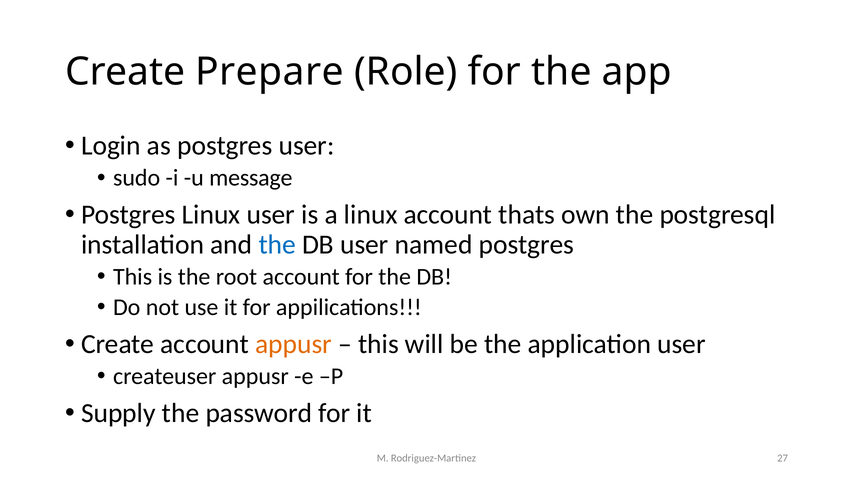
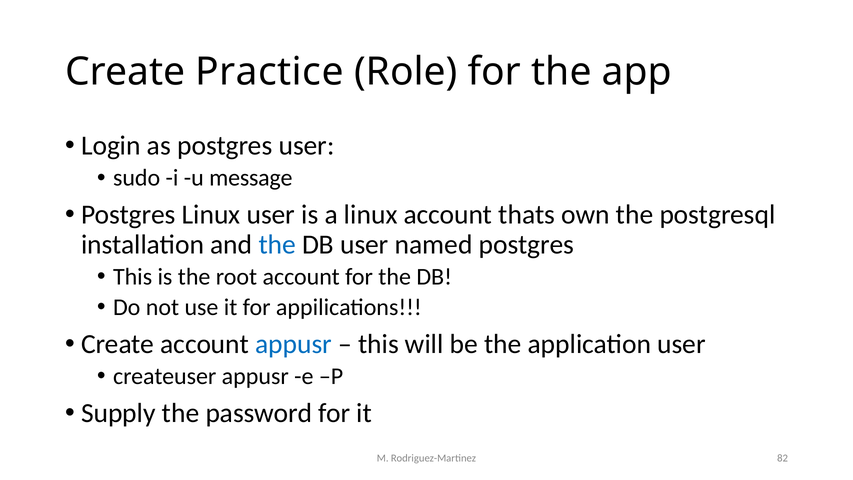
Prepare: Prepare -> Practice (269, 72)
appusr colour: orange -> blue (294, 344)
27: 27 -> 82 (783, 458)
